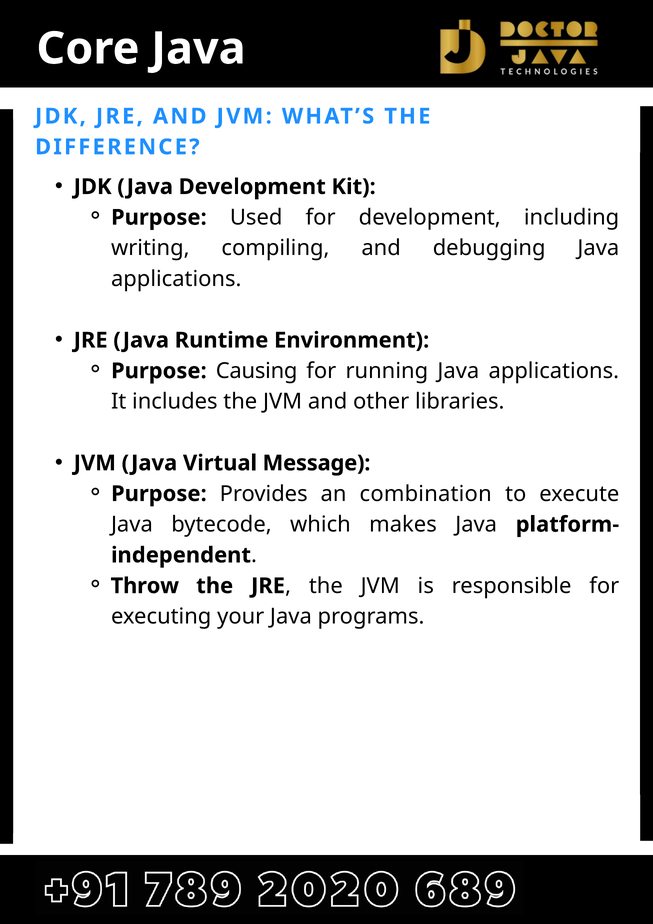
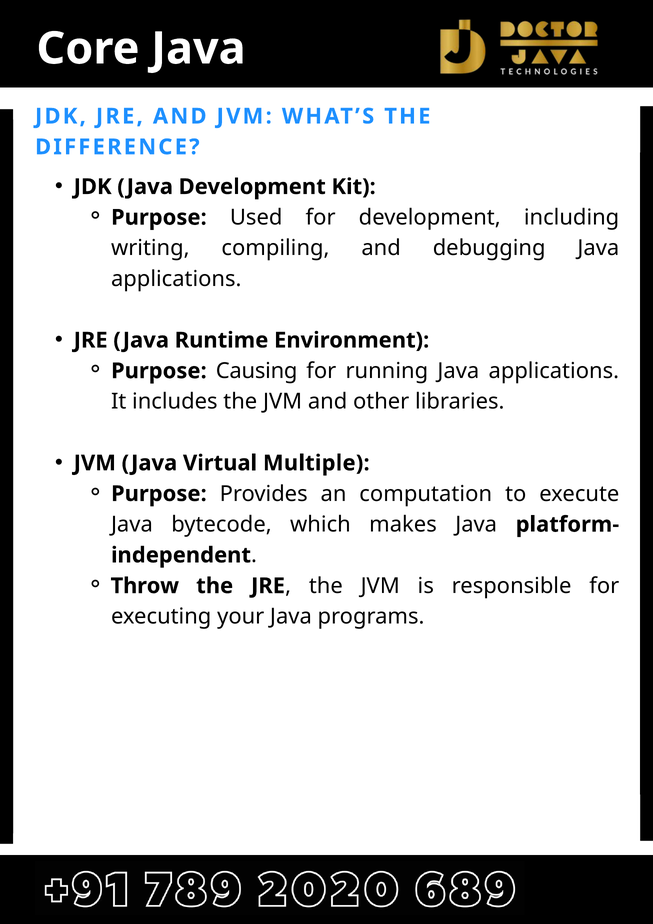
Message: Message -> Multiple (316, 463)
combination: combination -> computation (426, 494)
